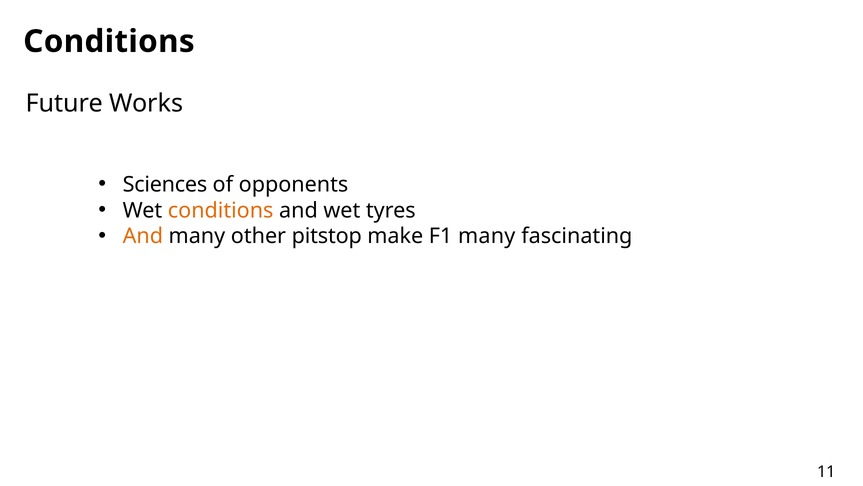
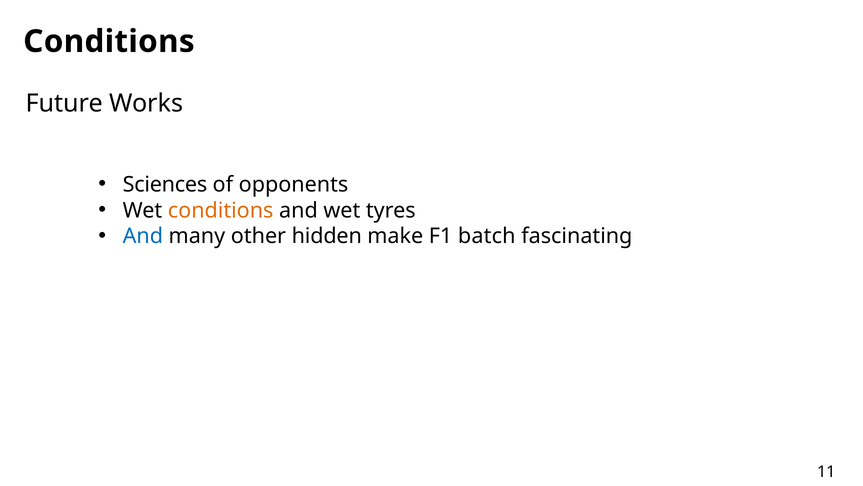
And colour: orange -> blue (143, 236)
pitstop: pitstop -> hidden (327, 236)
F1 many: many -> batch (487, 236)
